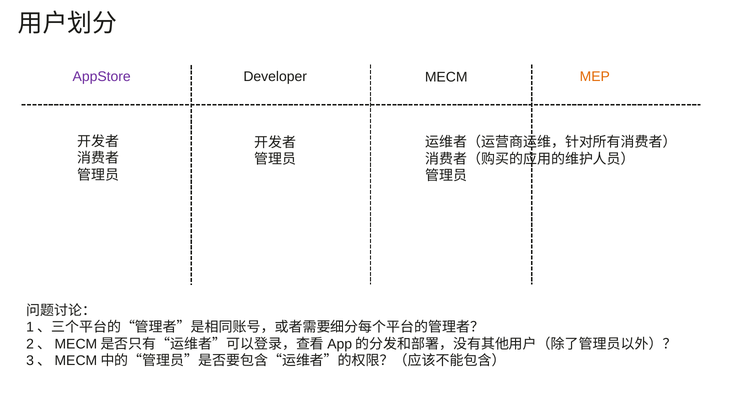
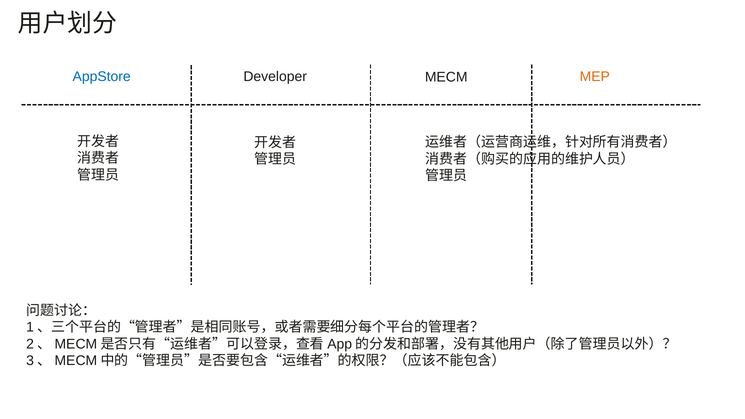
AppStore colour: purple -> blue (102, 77)
